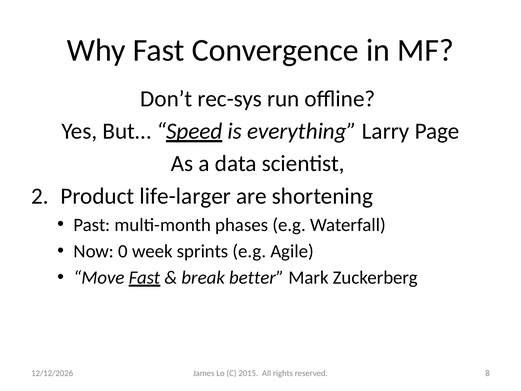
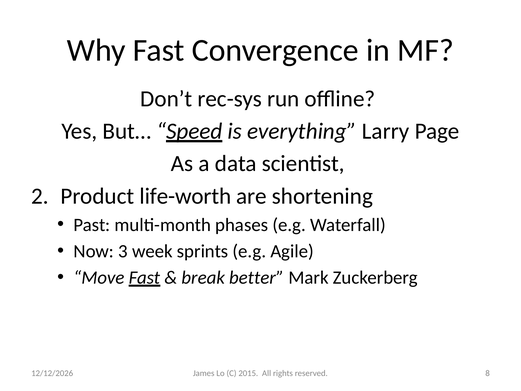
life-larger: life-larger -> life-worth (185, 196)
0: 0 -> 3 (123, 251)
